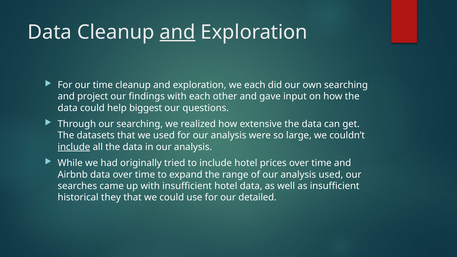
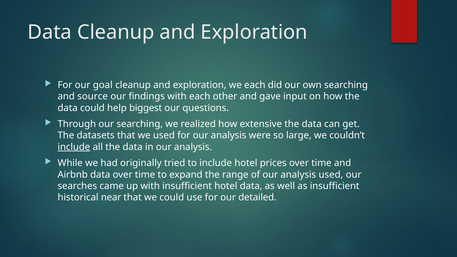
and underline: present -> none (177, 32)
our time: time -> goal (103, 85)
project: project -> source (93, 96)
they: they -> near (111, 197)
